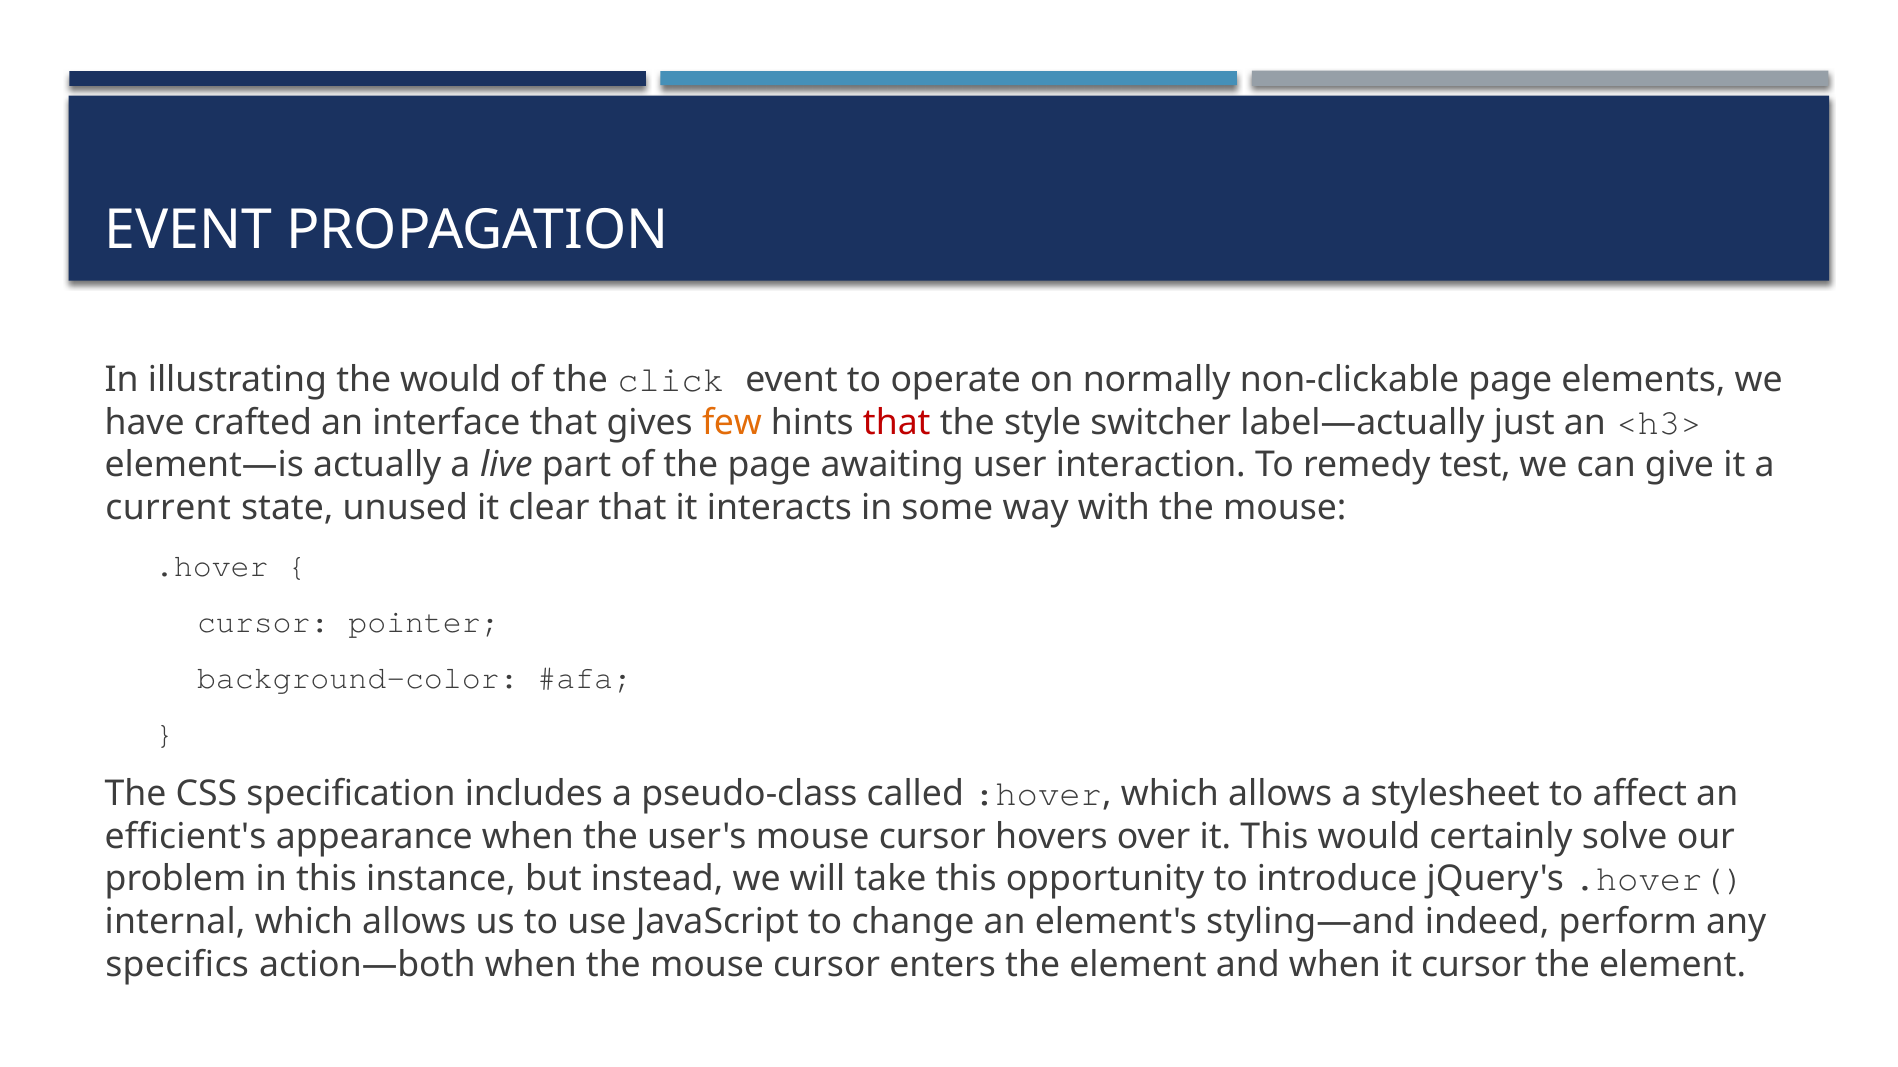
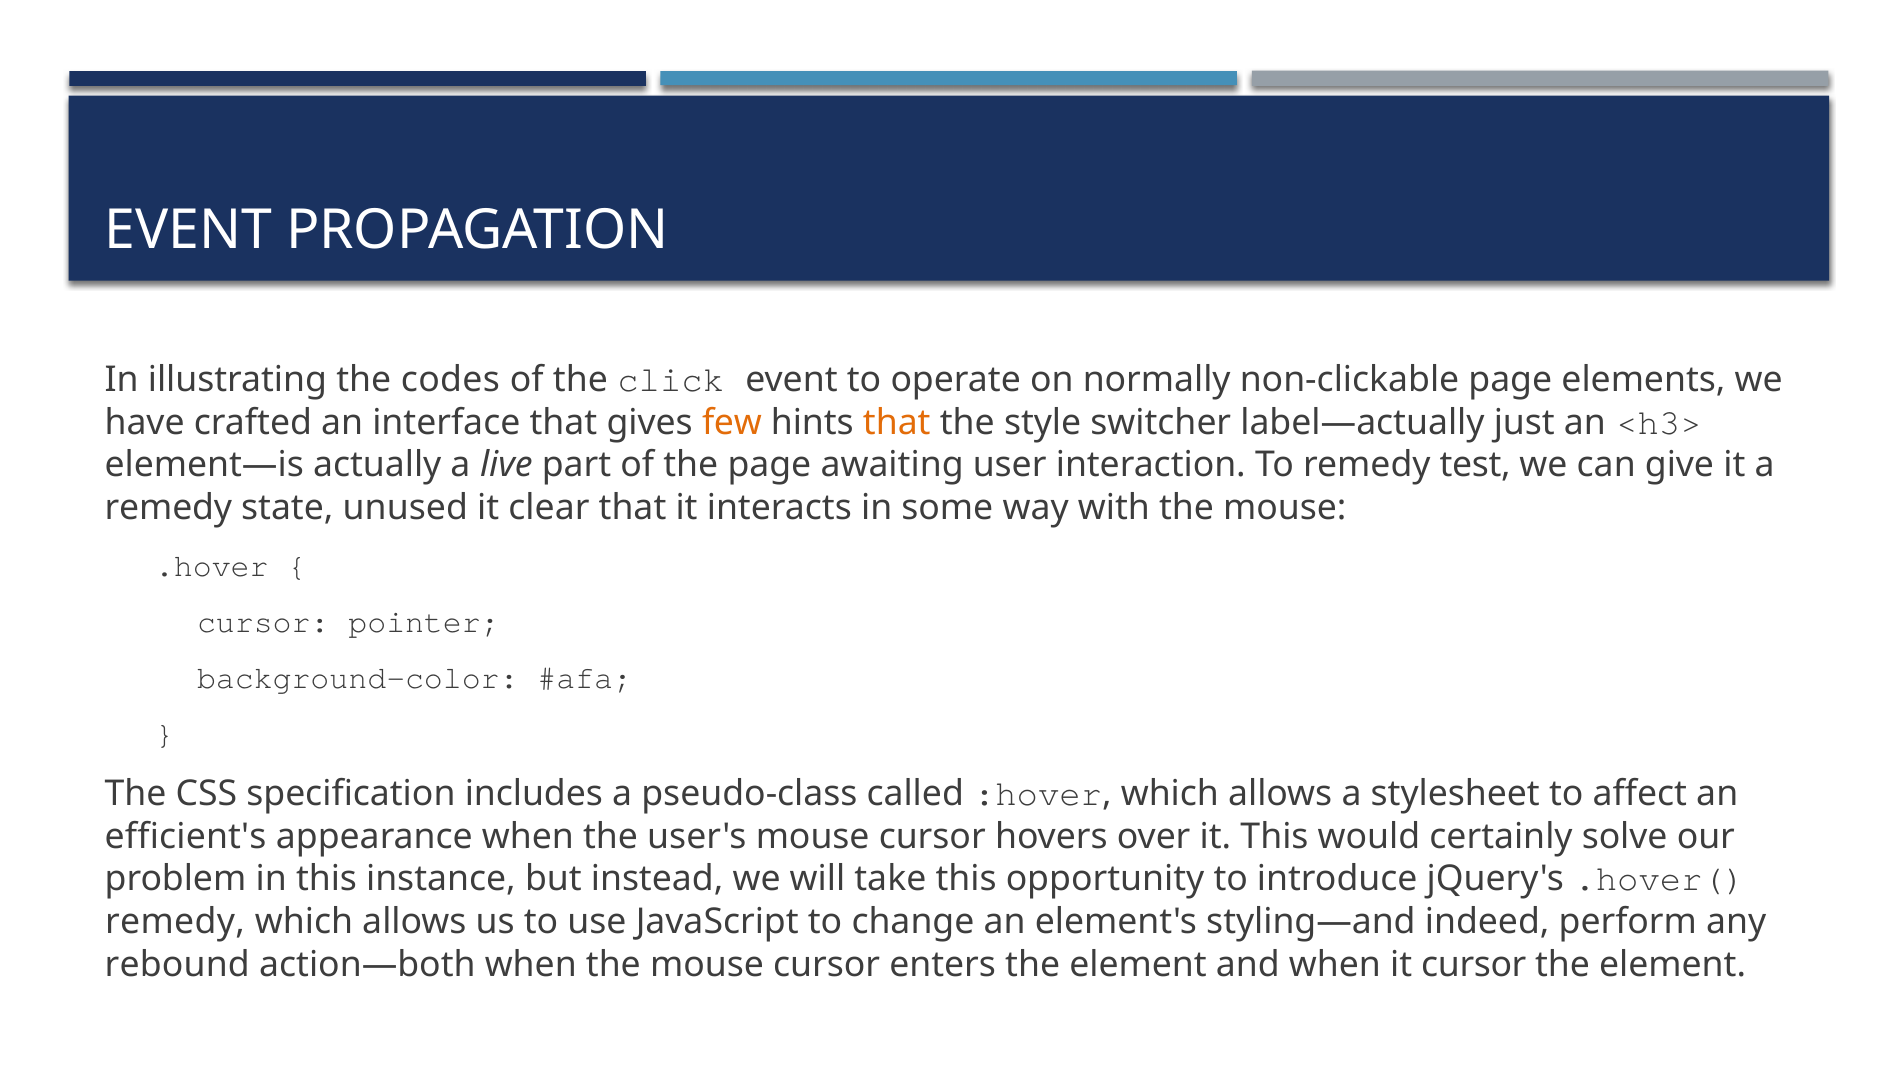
the would: would -> codes (450, 380)
that colour: red -> orange (897, 423)
current: current -> remedy (168, 508)
internal: internal -> remedy (175, 922)
specifics: specifics -> rebound (177, 965)
